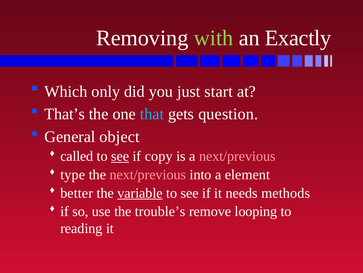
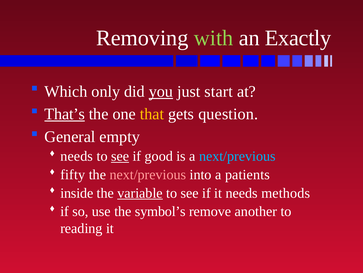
you underline: none -> present (161, 91)
That’s underline: none -> present (65, 114)
that colour: light blue -> yellow (152, 114)
object: object -> empty (120, 136)
called: called -> needs (77, 156)
copy: copy -> good (159, 156)
next/previous colour: pink -> light blue (237, 156)
type: type -> fifty (73, 174)
element: element -> patients (247, 174)
better: better -> inside (77, 193)
trouble’s: trouble’s -> symbol’s (160, 211)
looping: looping -> another (256, 211)
